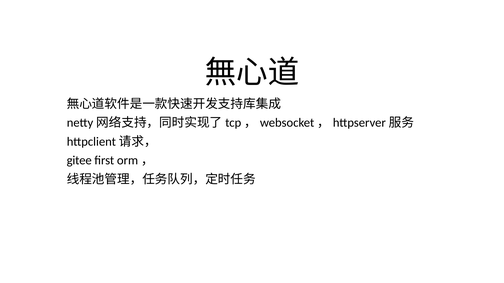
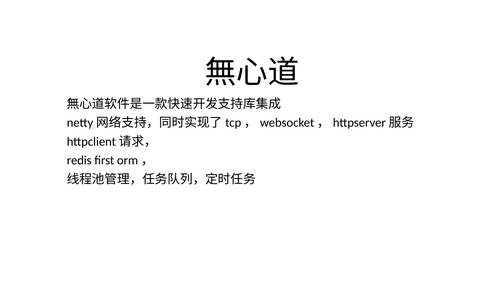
gitee: gitee -> redis (79, 161)
